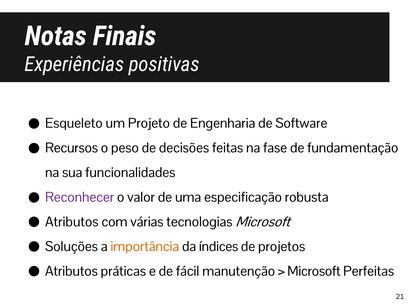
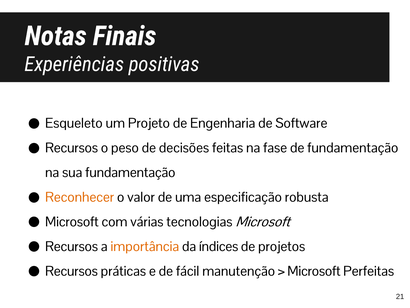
sua funcionalidades: funcionalidades -> fundamentação (130, 172)
Reconhecer colour: purple -> orange (80, 197)
Atributos: Atributos -> Microsoft (72, 222)
Soluções: Soluções -> Recursos (72, 246)
Atributos: Atributos -> Recursos (71, 271)
